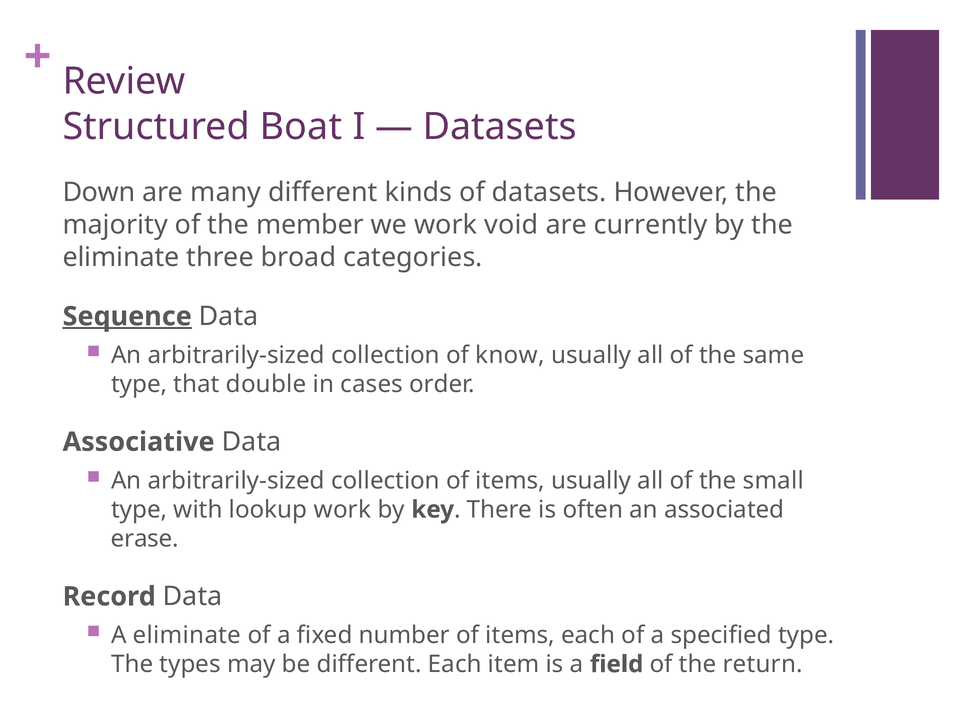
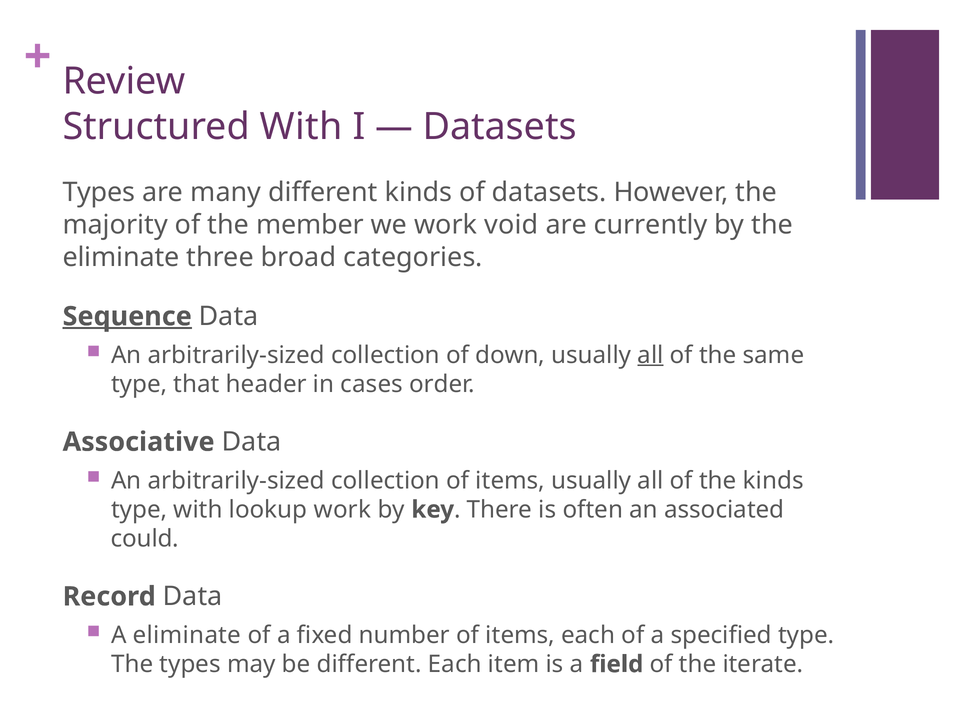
Structured Boat: Boat -> With (301, 127)
Down: Down -> Types (99, 193)
know: know -> down (510, 355)
all underline: none -> present (651, 355)
double: double -> header (266, 384)
the small: small -> kinds (773, 481)
erase: erase -> could (145, 539)
return: return -> iterate (763, 665)
